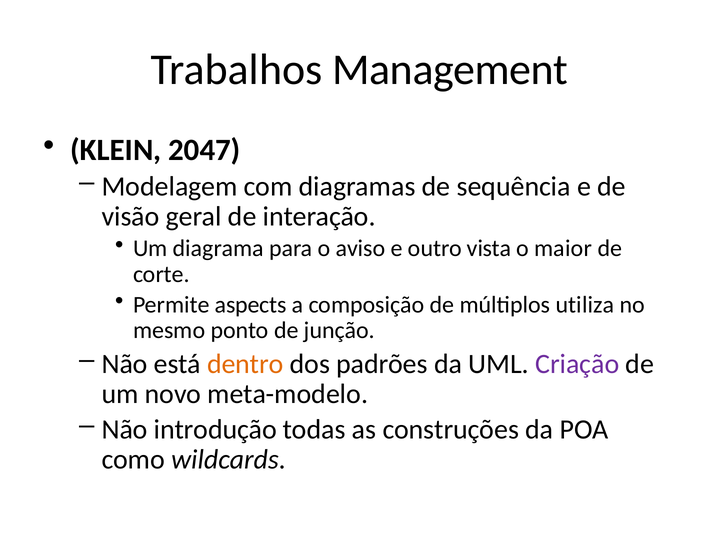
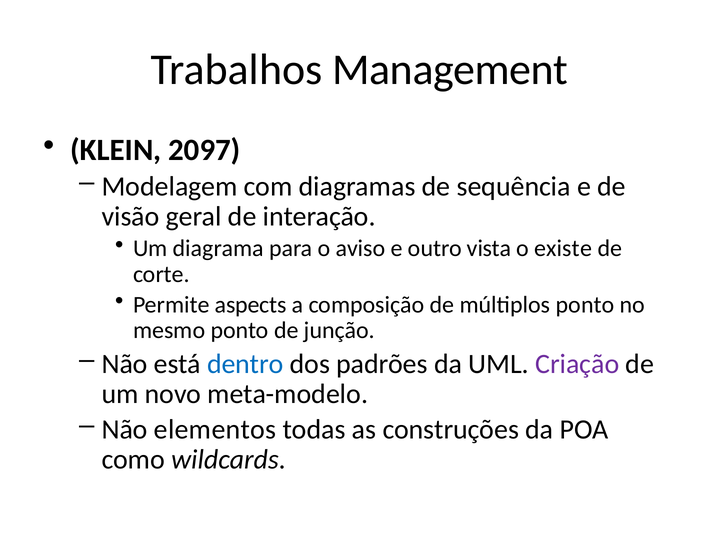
2047: 2047 -> 2097 (204, 150)
maior: maior -> existe (563, 249)
múltiplos utiliza: utiliza -> ponto (585, 305)
dentro colour: orange -> blue (245, 364)
introdução: introdução -> elementos (215, 430)
